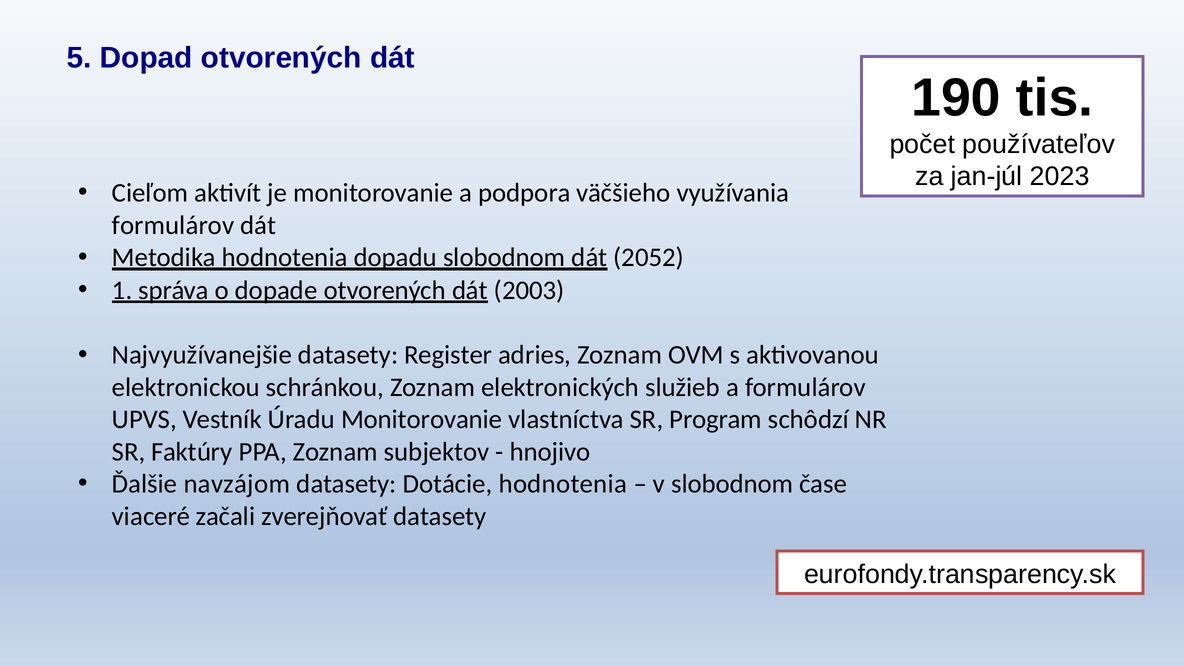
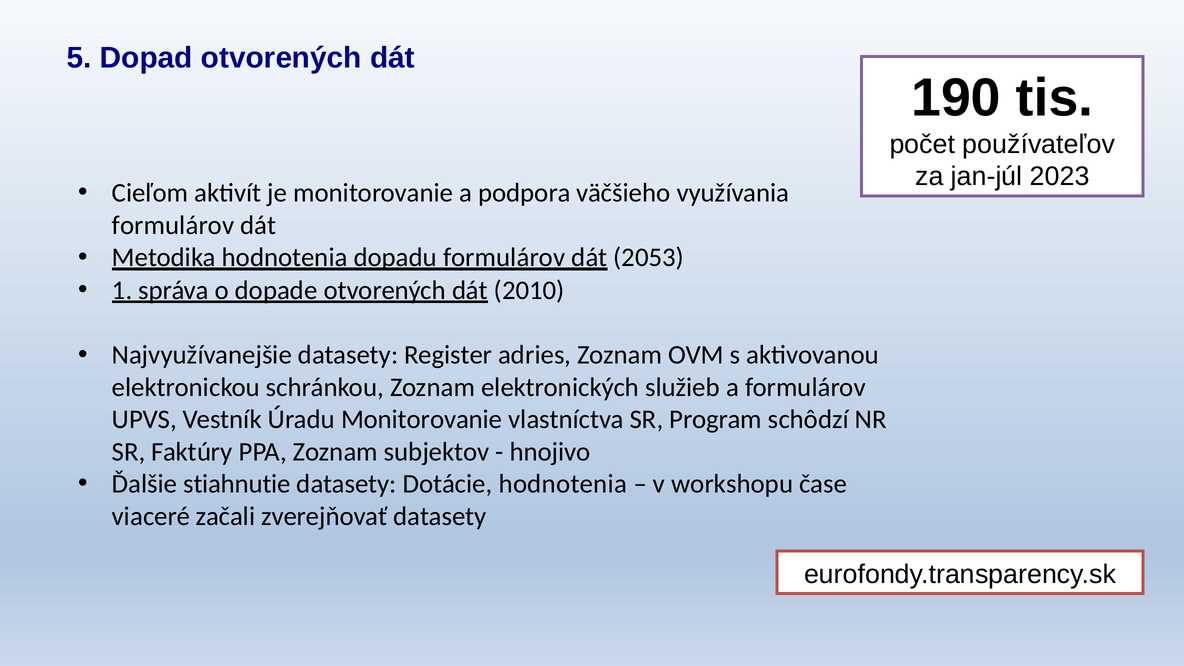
dopadu slobodnom: slobodnom -> formulárov (504, 257)
2052: 2052 -> 2053 (649, 257)
2003: 2003 -> 2010 (529, 290)
navzájom: navzájom -> stiahnutie (237, 484)
v slobodnom: slobodnom -> workshopu (732, 484)
